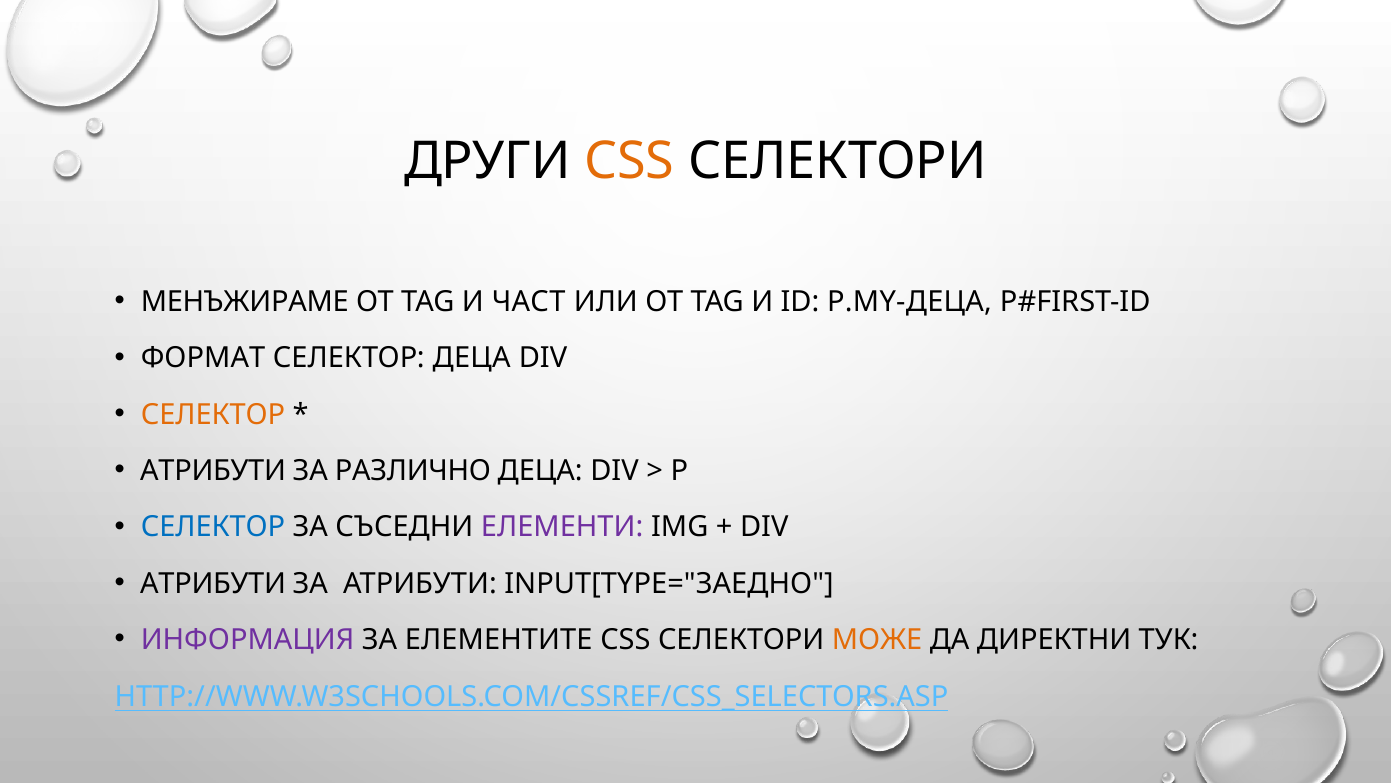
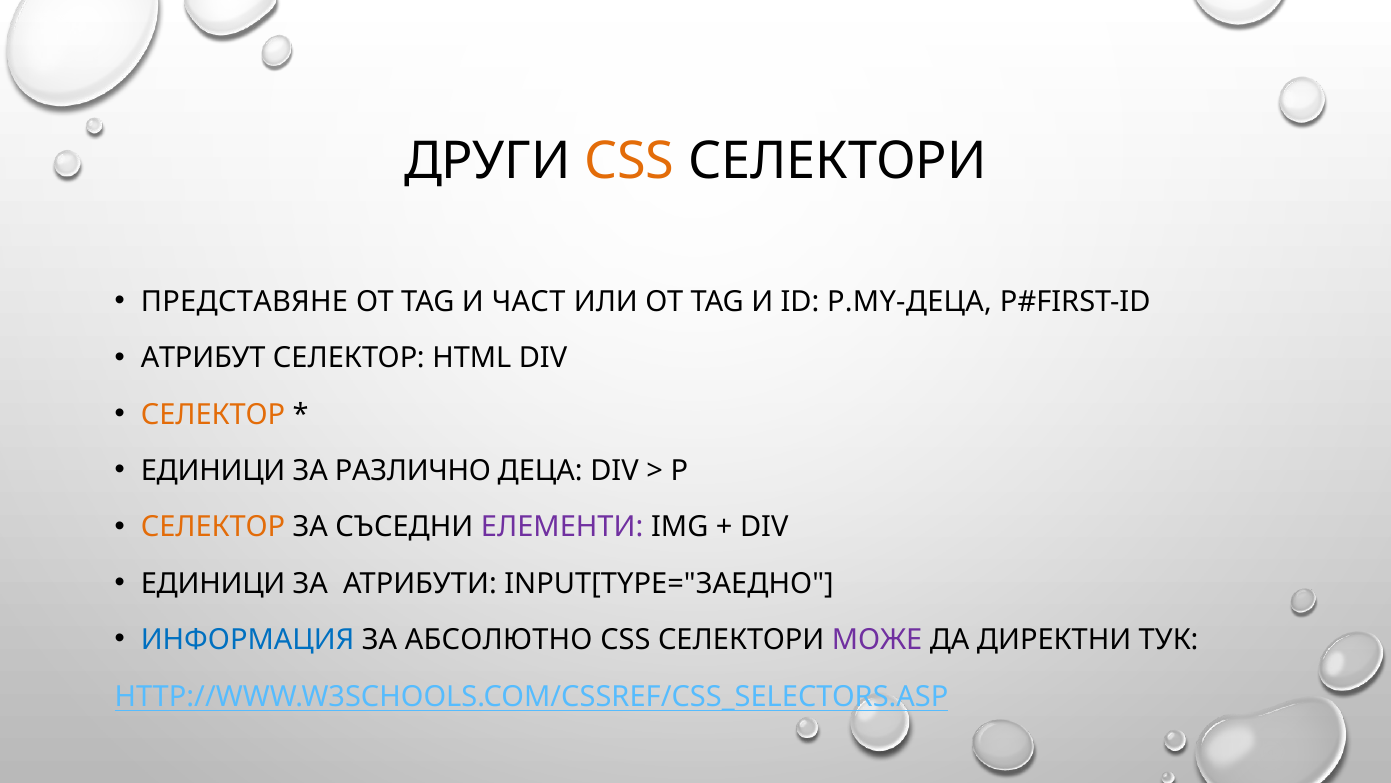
МЕНЪЖИРАМЕ: МЕНЪЖИРАМЕ -> ПРЕДСТАВЯНЕ (244, 302)
ФОРМАТ: ФОРМАТ -> АТРИБУТ (203, 358)
СЕЛЕКТОР ДЕЦА: ДЕЦА -> HTML (472, 358)
АТРИБУТИ: АТРИБУТИ -> ЕДИНИЦИ (213, 470)
СЕЛЕКТОР colour: blue -> orange (213, 527)
АТРИБУТИ: АТРИБУТИ -> ЕДИНИЦИ (213, 583)
ИНФОРМАЦИЯ colour: purple -> blue (248, 639)
ЕЛЕМЕНТИТЕ: ЕЛЕМЕНТИТЕ -> АБСОЛЮТНО (499, 639)
МОЖЕ colour: orange -> purple (877, 639)
